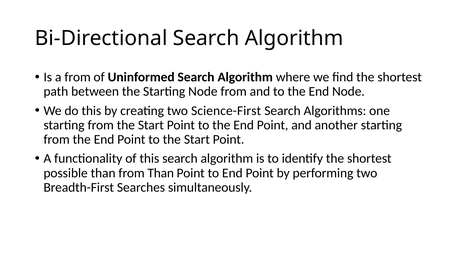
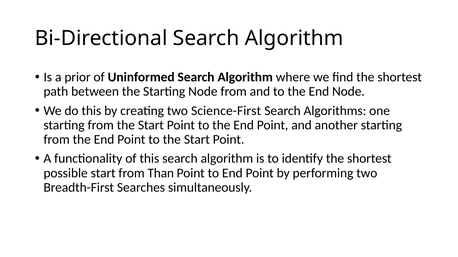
a from: from -> prior (78, 77)
possible than: than -> start (103, 173)
